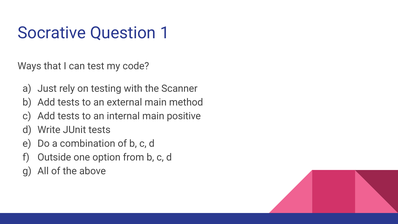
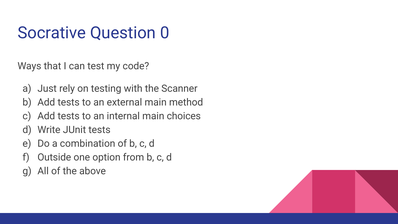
1: 1 -> 0 (165, 33)
positive: positive -> choices (184, 116)
